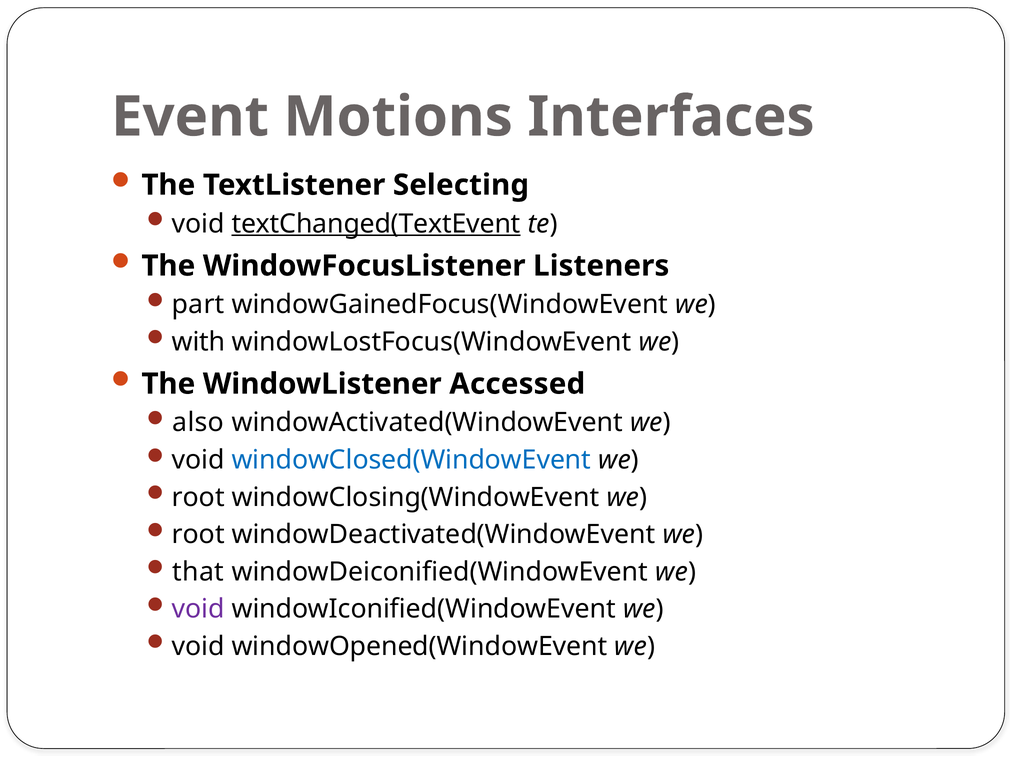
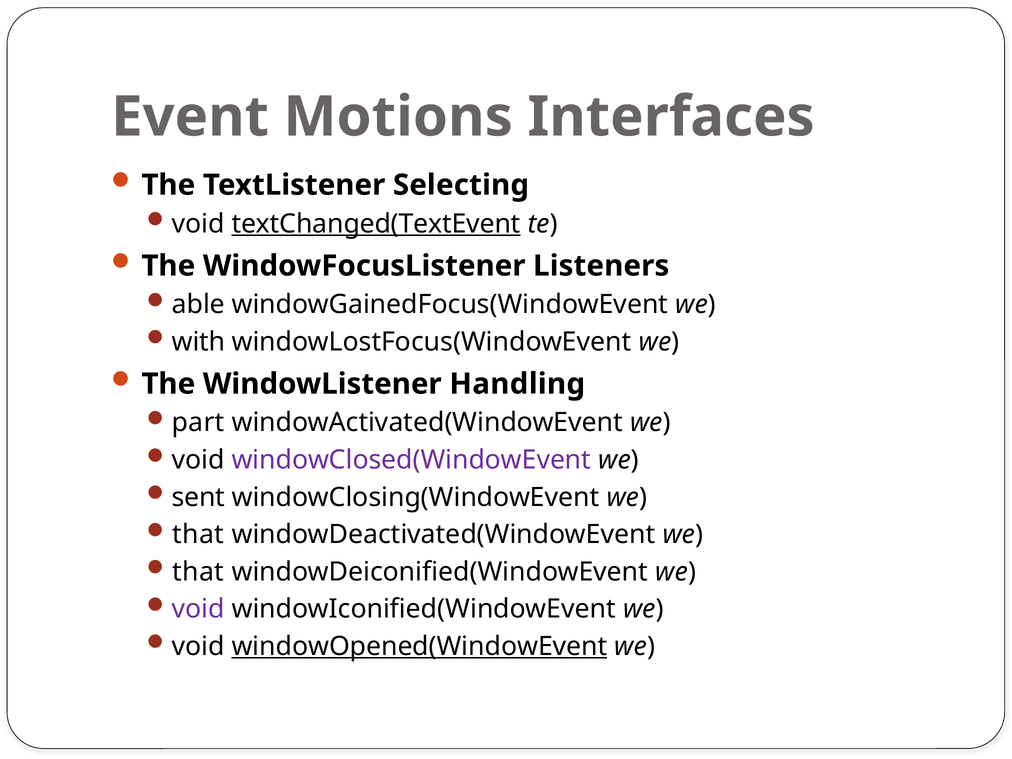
part: part -> able (198, 305)
Accessed: Accessed -> Handling (517, 384)
also: also -> part (198, 423)
windowClosed(WindowEvent colour: blue -> purple (411, 460)
root: root -> sent (198, 497)
root: root -> that (198, 534)
windowOpened(WindowEvent underline: none -> present (419, 646)
